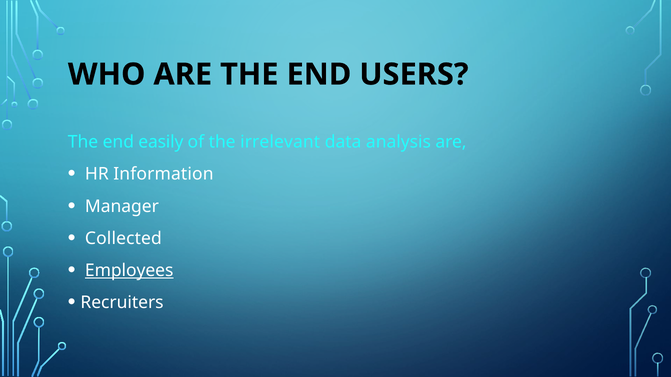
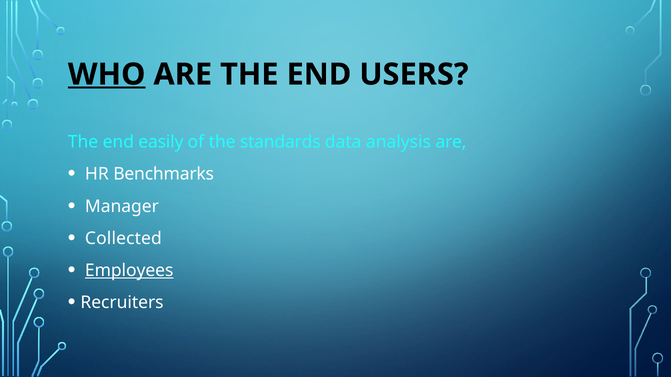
WHO underline: none -> present (107, 75)
irrelevant: irrelevant -> standards (280, 142)
Information: Information -> Benchmarks (164, 174)
